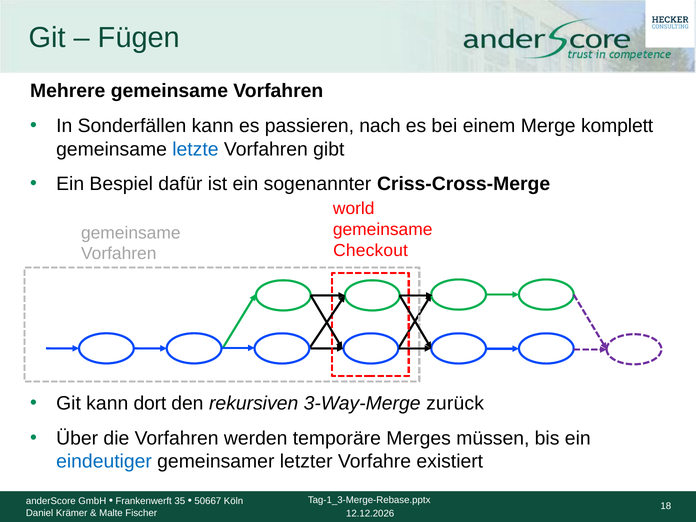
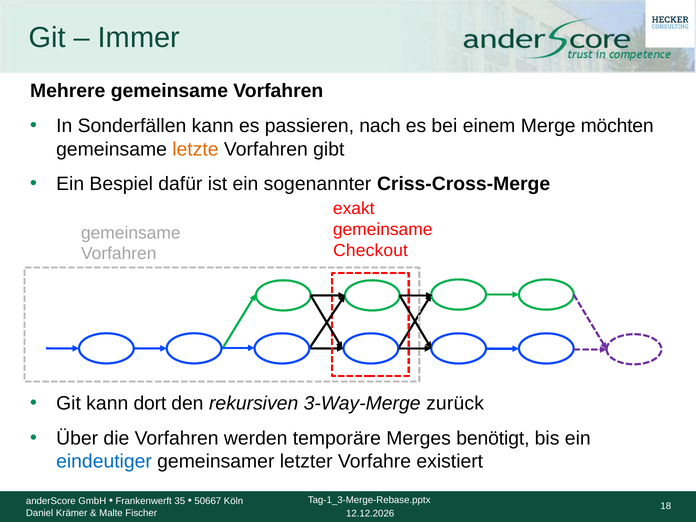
Fügen: Fügen -> Immer (139, 38)
komplett: komplett -> möchten (617, 126)
letzte colour: blue -> orange (195, 149)
world: world -> exakt (354, 209)
müssen: müssen -> benötigt (493, 438)
